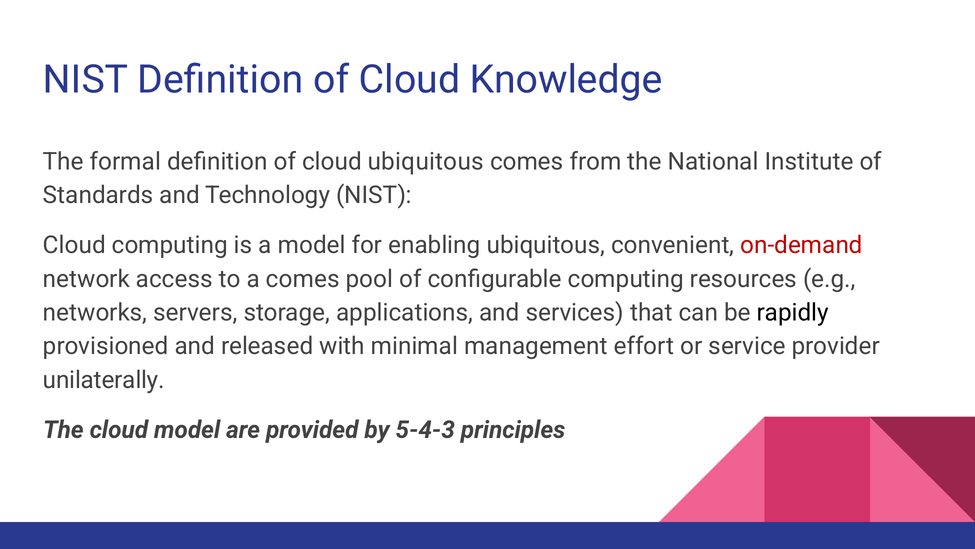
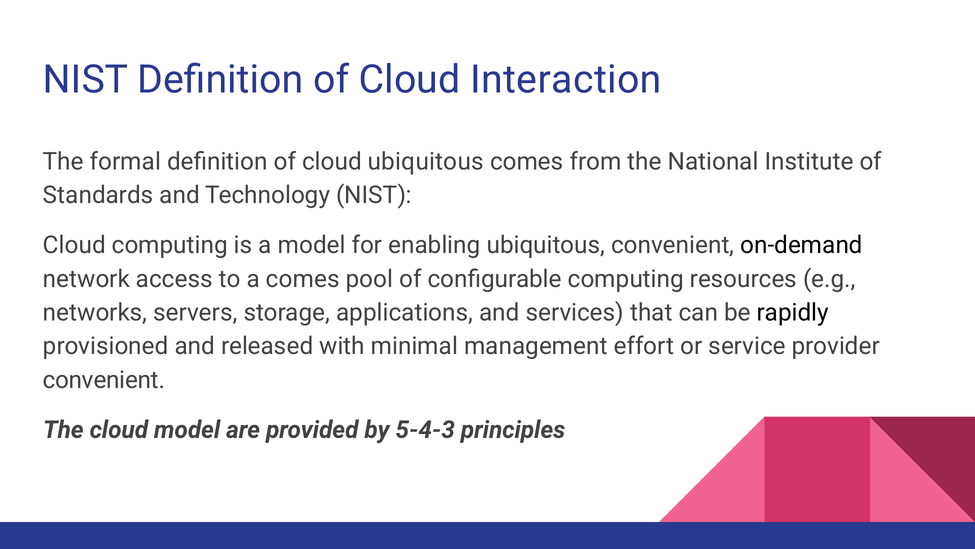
Knowledge: Knowledge -> Interaction (566, 80)
on-demand colour: red -> black (801, 245)
unilaterally: unilaterally -> convenient (104, 380)
